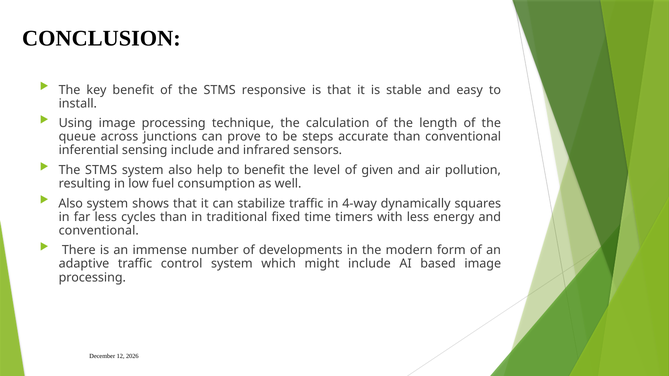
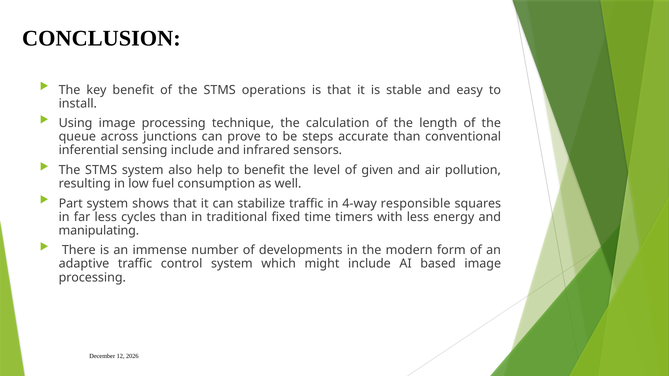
responsive: responsive -> operations (274, 90)
Also: Also -> Part (71, 204)
dynamically: dynamically -> responsible (416, 204)
conventional: conventional -> manipulating (99, 231)
